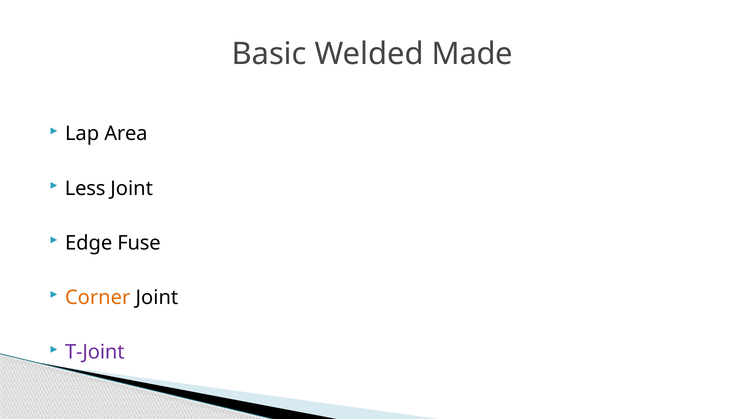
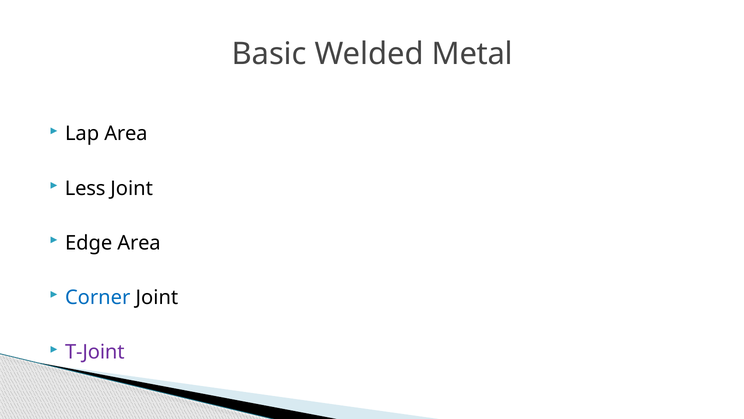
Made: Made -> Metal (472, 54)
Edge Fuse: Fuse -> Area (139, 243)
Corner colour: orange -> blue (98, 297)
